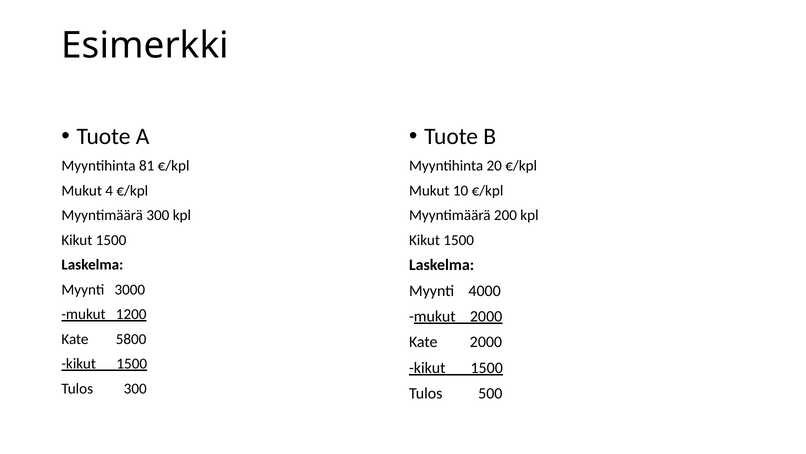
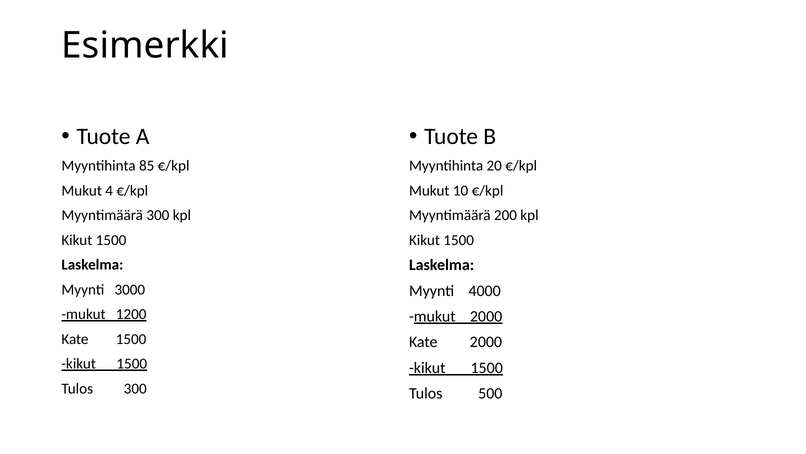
81: 81 -> 85 (147, 166)
Kate 5800: 5800 -> 1500 (131, 339)
